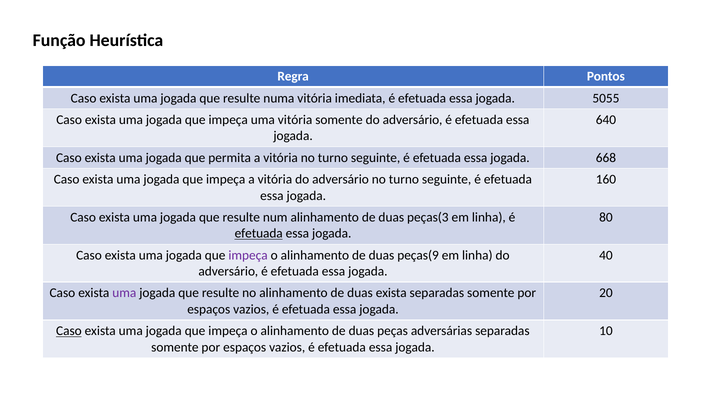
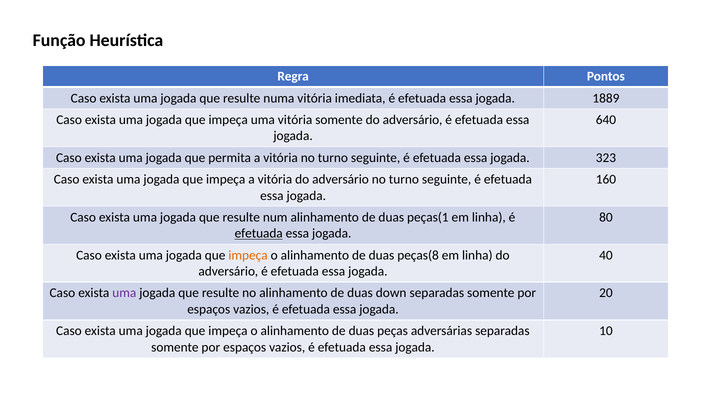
5055: 5055 -> 1889 (606, 98)
668: 668 -> 323 (606, 158)
peças(3: peças(3 -> peças(1 (428, 217)
impeça colour: purple -> orange (248, 255)
peças(9: peças(9 -> peças(8 (418, 255)
duas exista: exista -> down (391, 293)
Caso underline: present -> none (69, 331)
